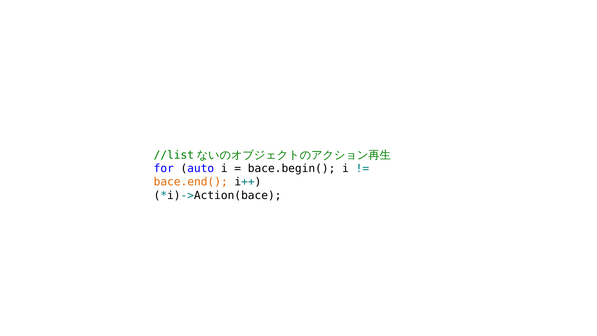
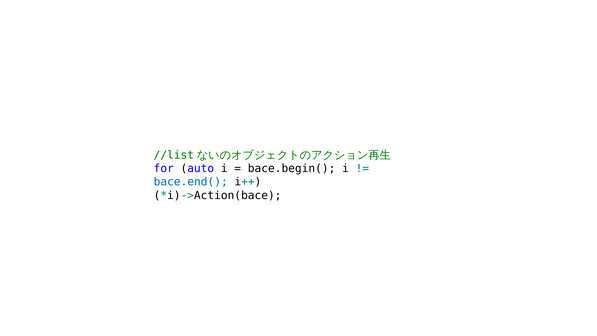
bace.end( colour: orange -> blue (191, 182)
